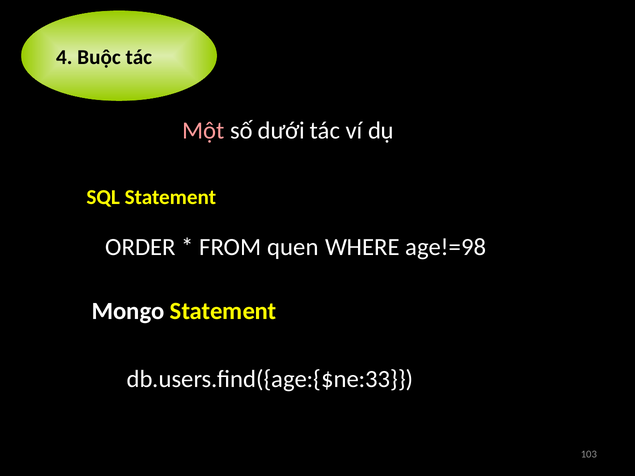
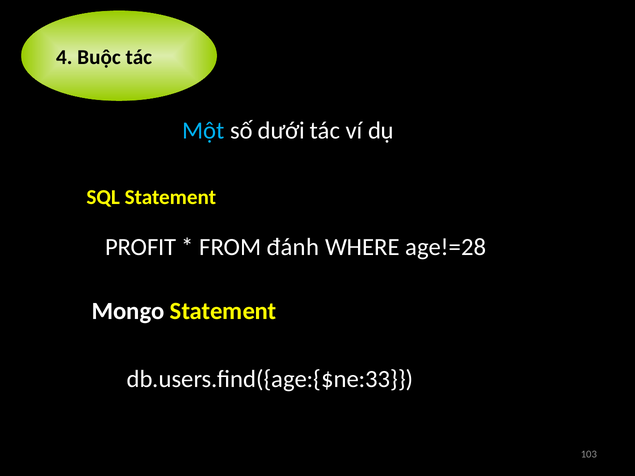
Một colour: pink -> light blue (203, 131)
ORDER: ORDER -> PROFIT (141, 247)
quen: quen -> đánh (293, 247)
age!=98: age!=98 -> age!=28 (446, 247)
